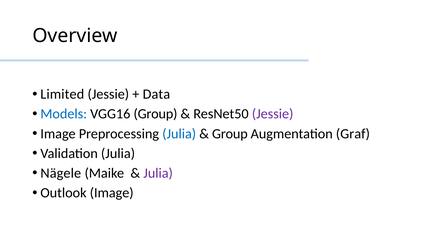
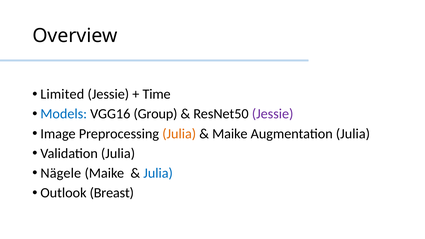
Data: Data -> Time (157, 94)
Julia colour: blue -> orange (179, 134)
Group: Group -> Maike (230, 134)
Augmentation Graf: Graf -> Julia (353, 134)
Julia colour: purple -> blue (158, 173)
Outlook Image: Image -> Breast (112, 193)
